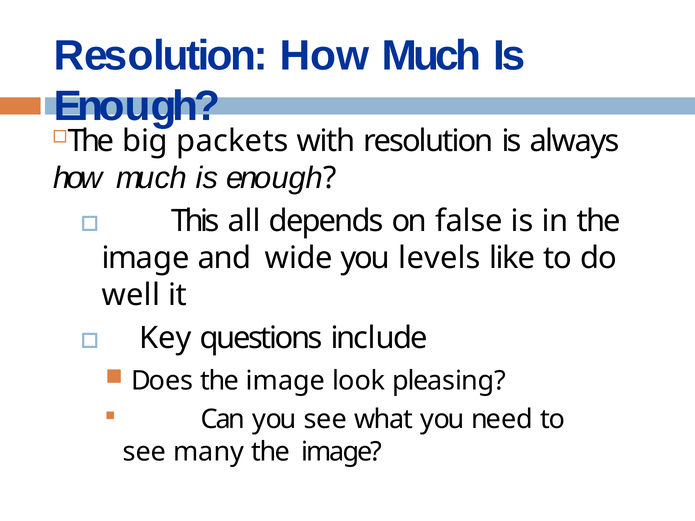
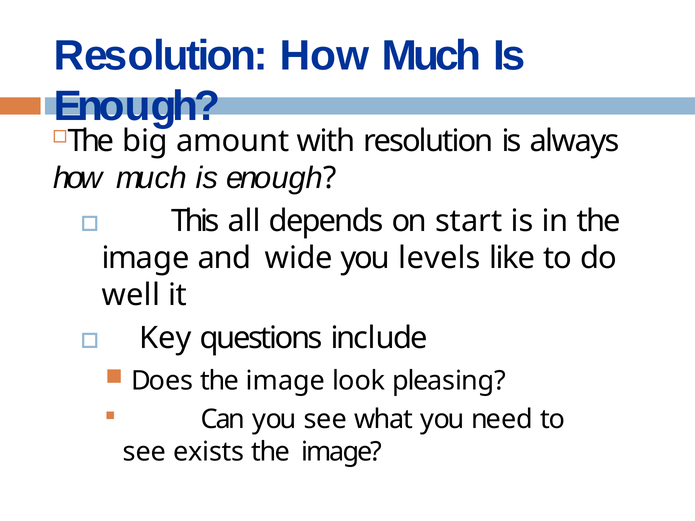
packets: packets -> amount (233, 141)
false: false -> start (469, 221)
many: many -> exists (209, 452)
